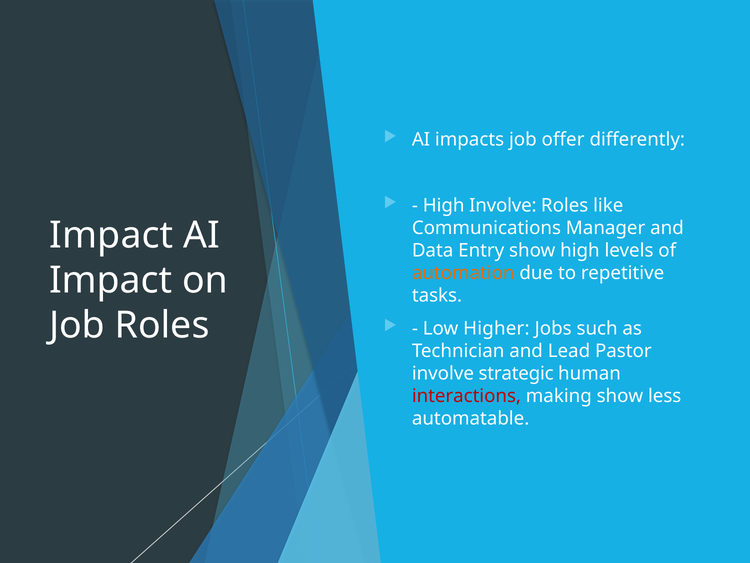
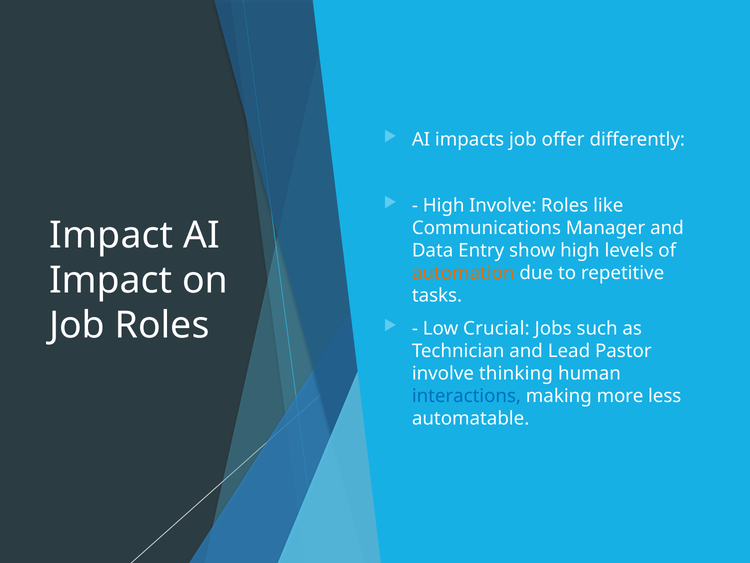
Higher: Higher -> Crucial (496, 328)
strategic: strategic -> thinking (516, 373)
interactions colour: red -> blue (466, 396)
making show: show -> more (620, 396)
